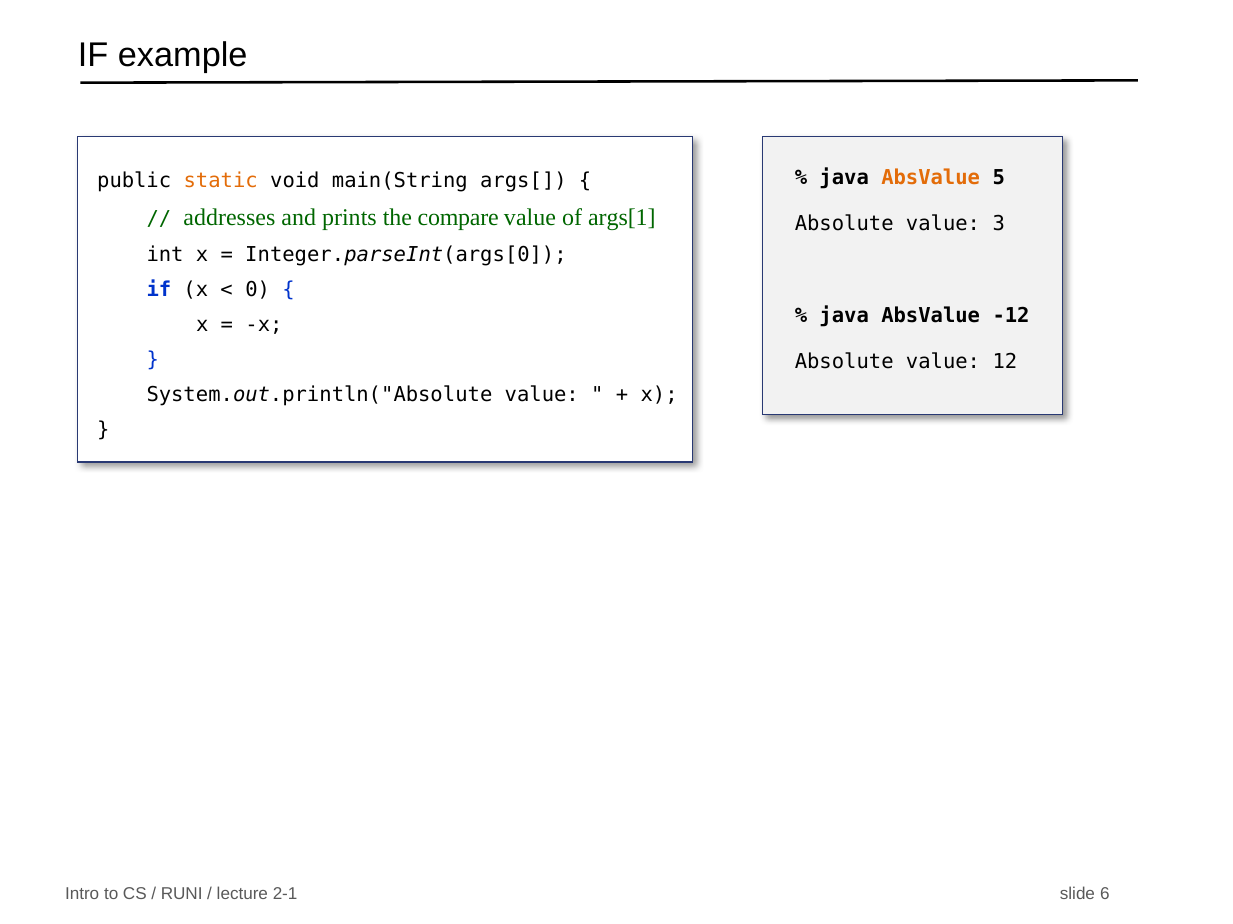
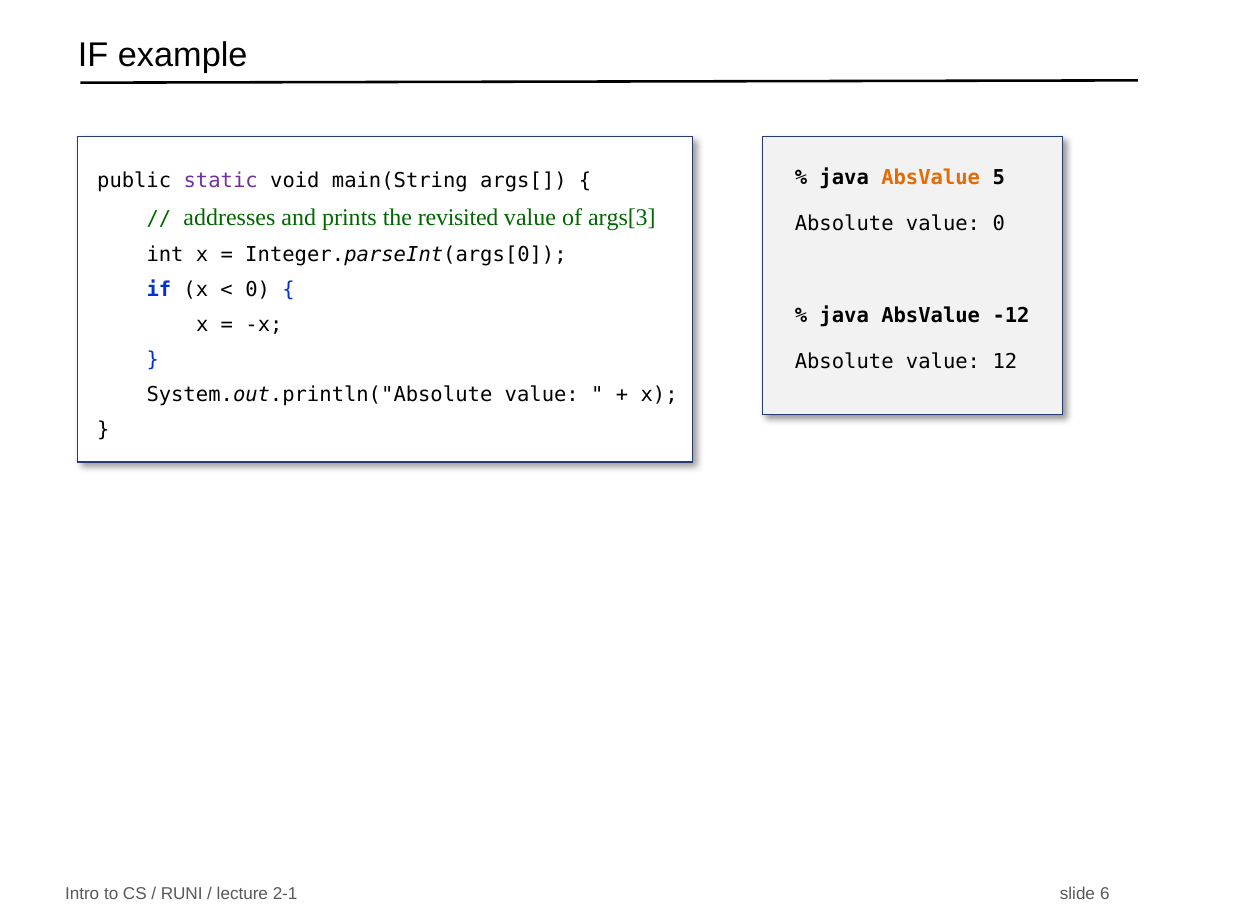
static colour: orange -> purple (221, 181)
compare: compare -> revisited (458, 218)
args[1: args[1 -> args[3 (622, 218)
value 3: 3 -> 0 (999, 224)
